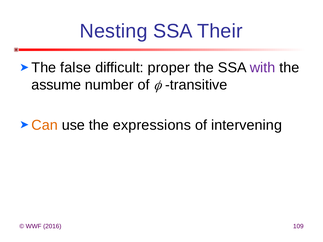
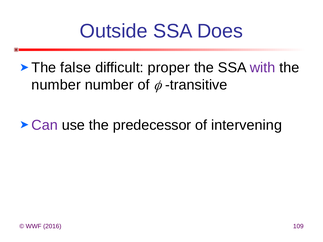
Nesting: Nesting -> Outside (114, 31)
Their: Their -> Does (220, 31)
assume: assume -> number (56, 85)
Can colour: orange -> purple (45, 125)
expressions: expressions -> predecessor (152, 125)
